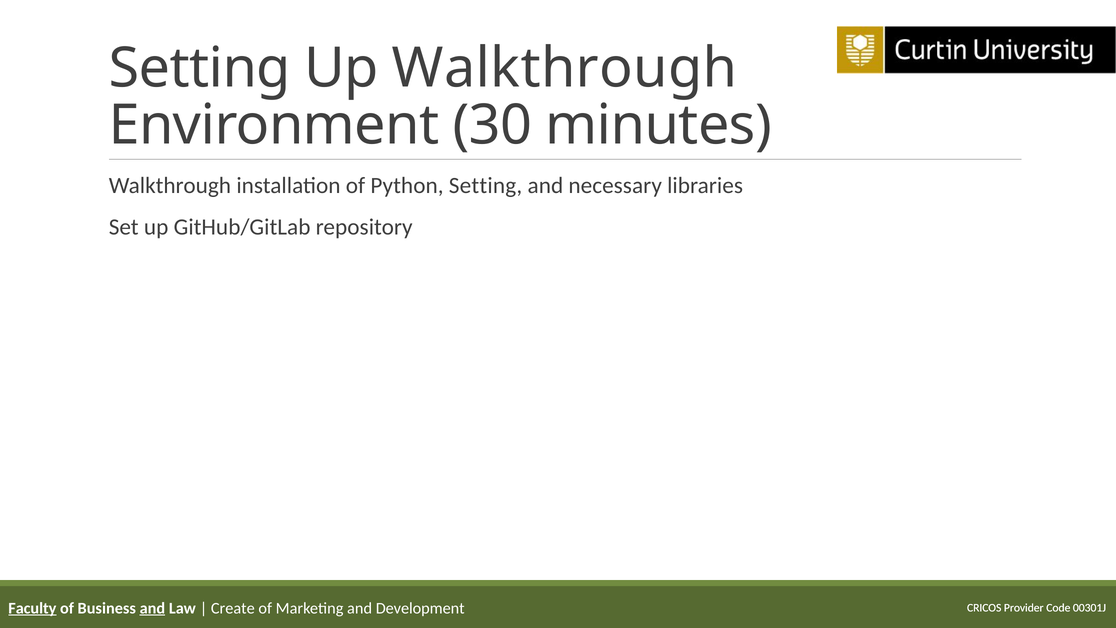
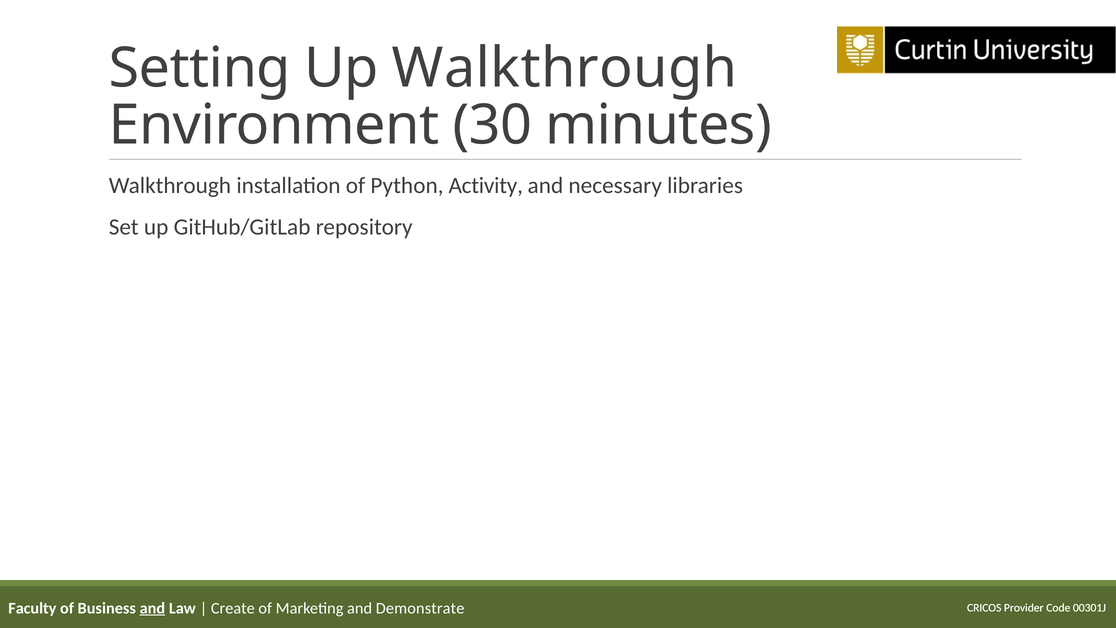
Python Setting: Setting -> Activity (486, 186)
Faculty underline: present -> none (32, 608)
Development: Development -> Demonstrate (420, 608)
